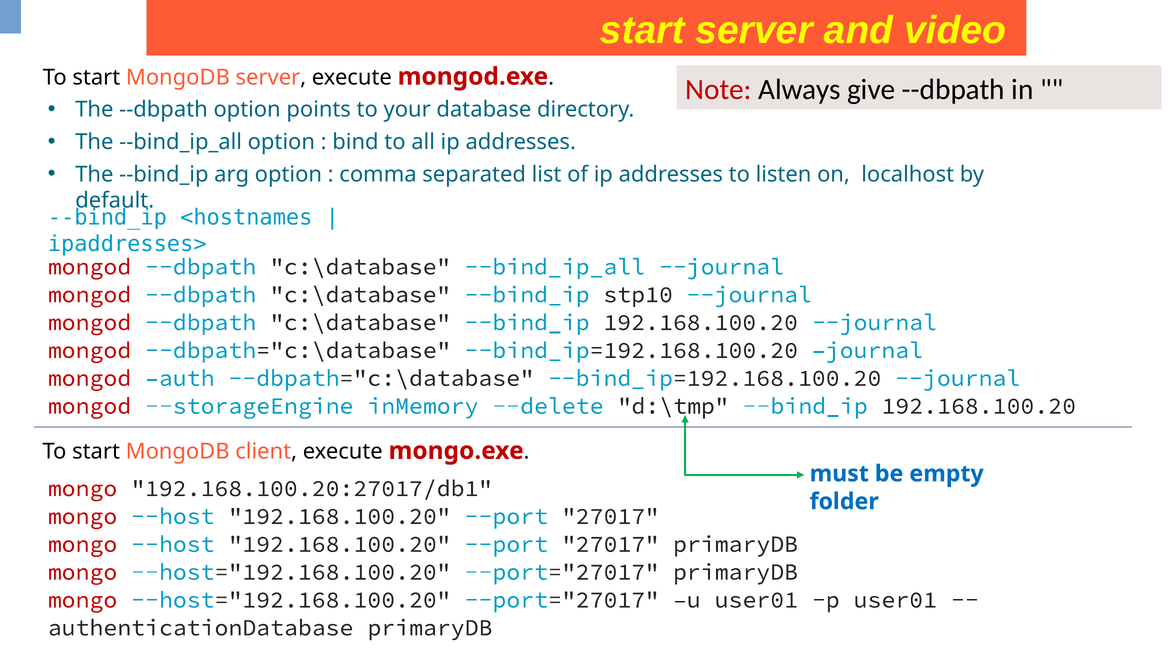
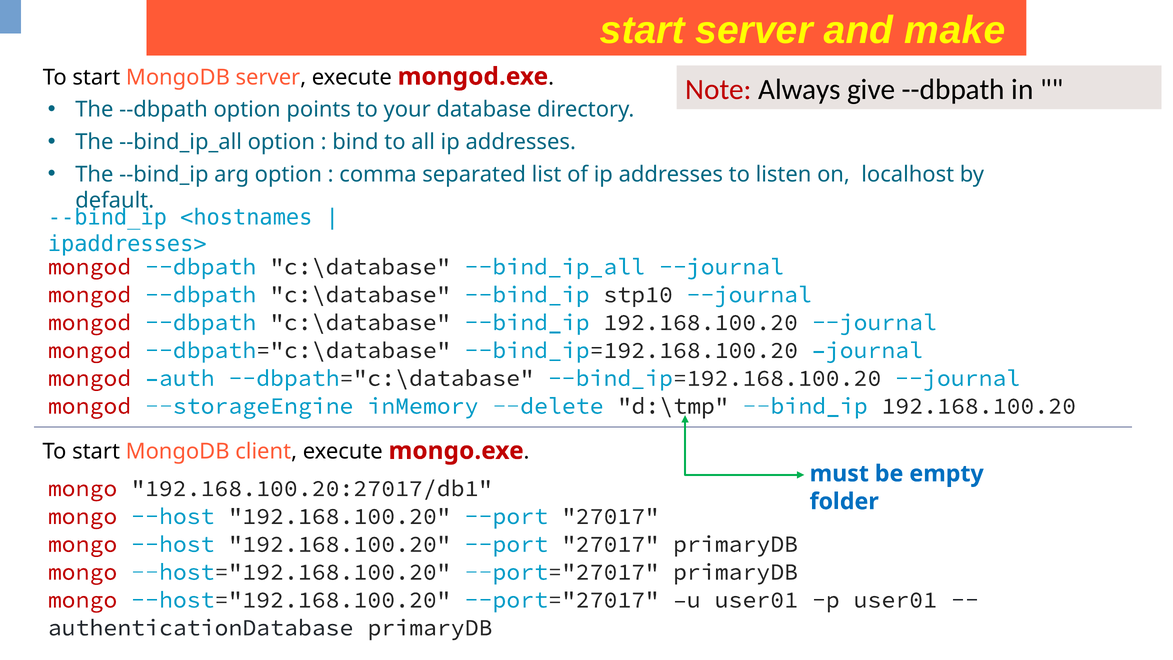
video: video -> make (955, 31)
